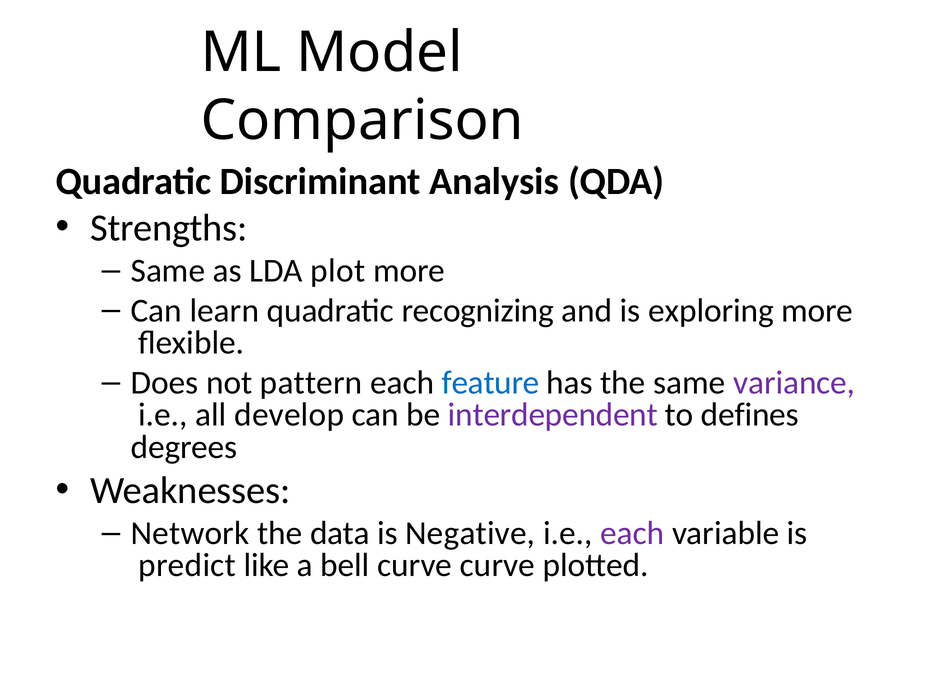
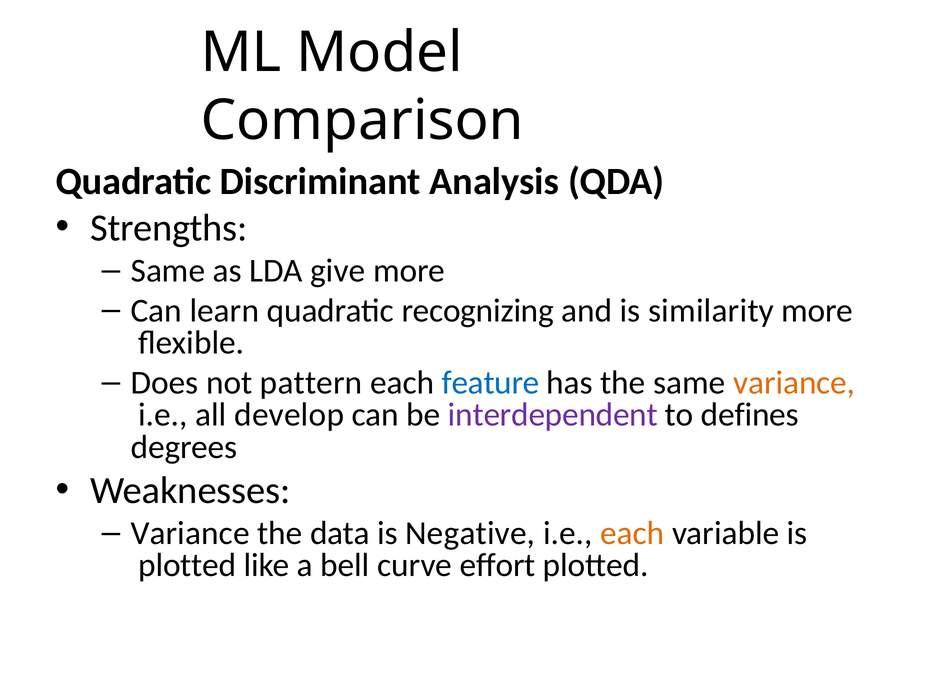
plot: plot -> give (338, 271)
exploring: exploring -> similarity (711, 311)
variance colour: purple -> orange (794, 383)
Network: Network -> Variance (190, 533)
each colour: purple -> orange (632, 533)
predict: predict -> plotted (187, 565)
curve curve: curve -> effort (498, 565)
